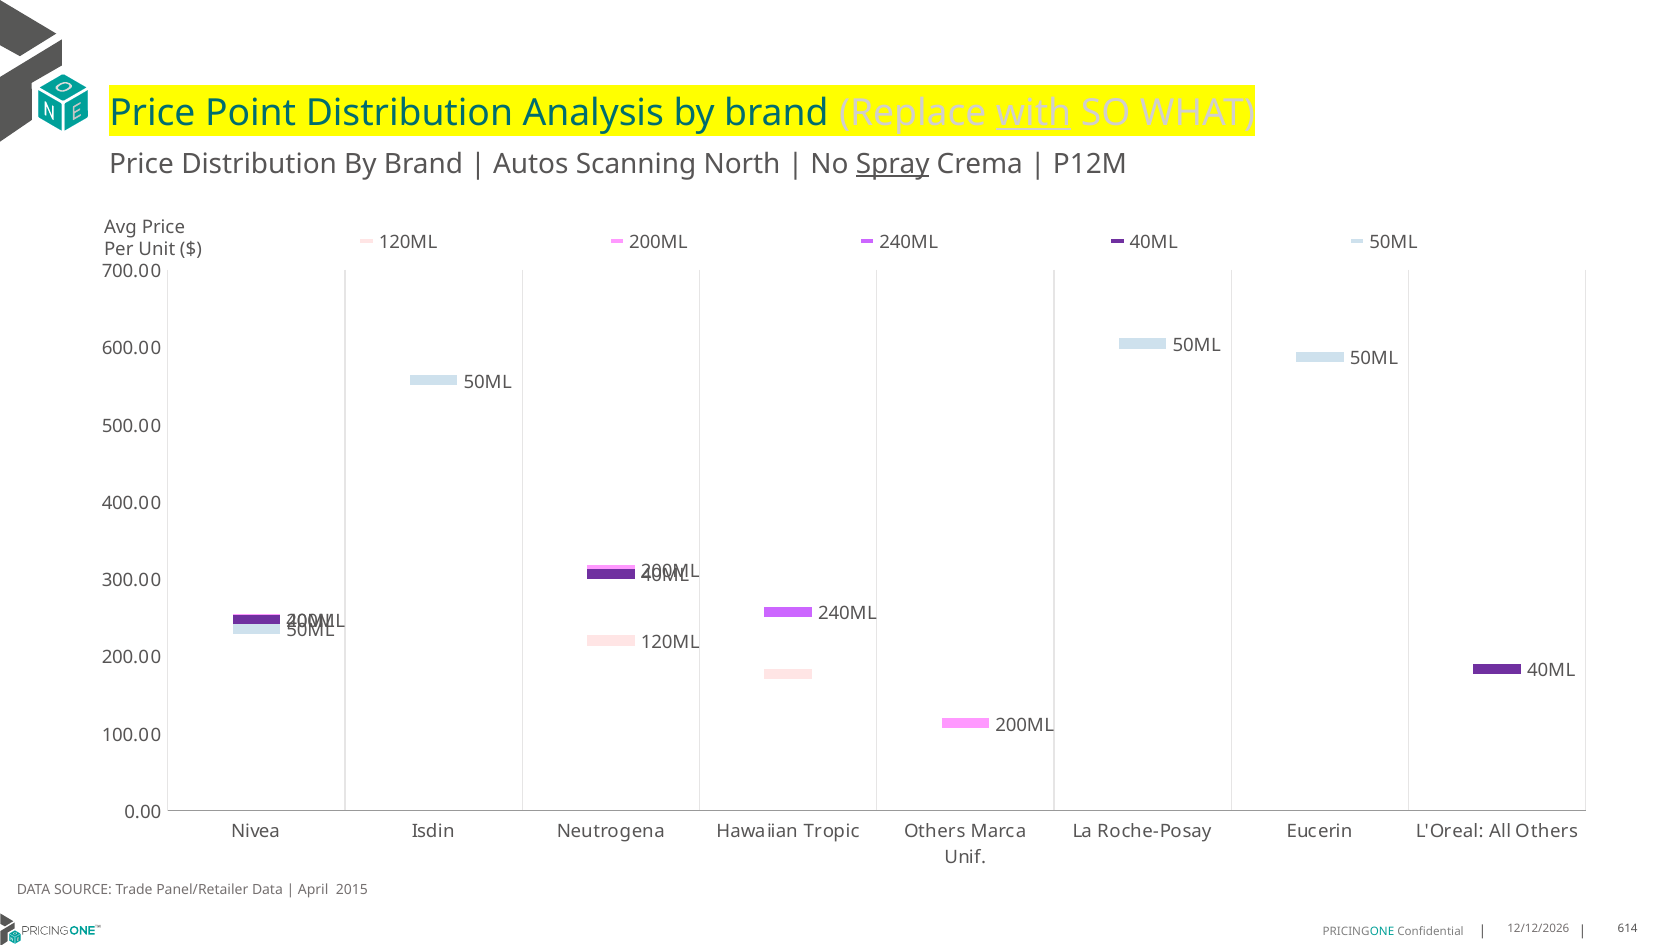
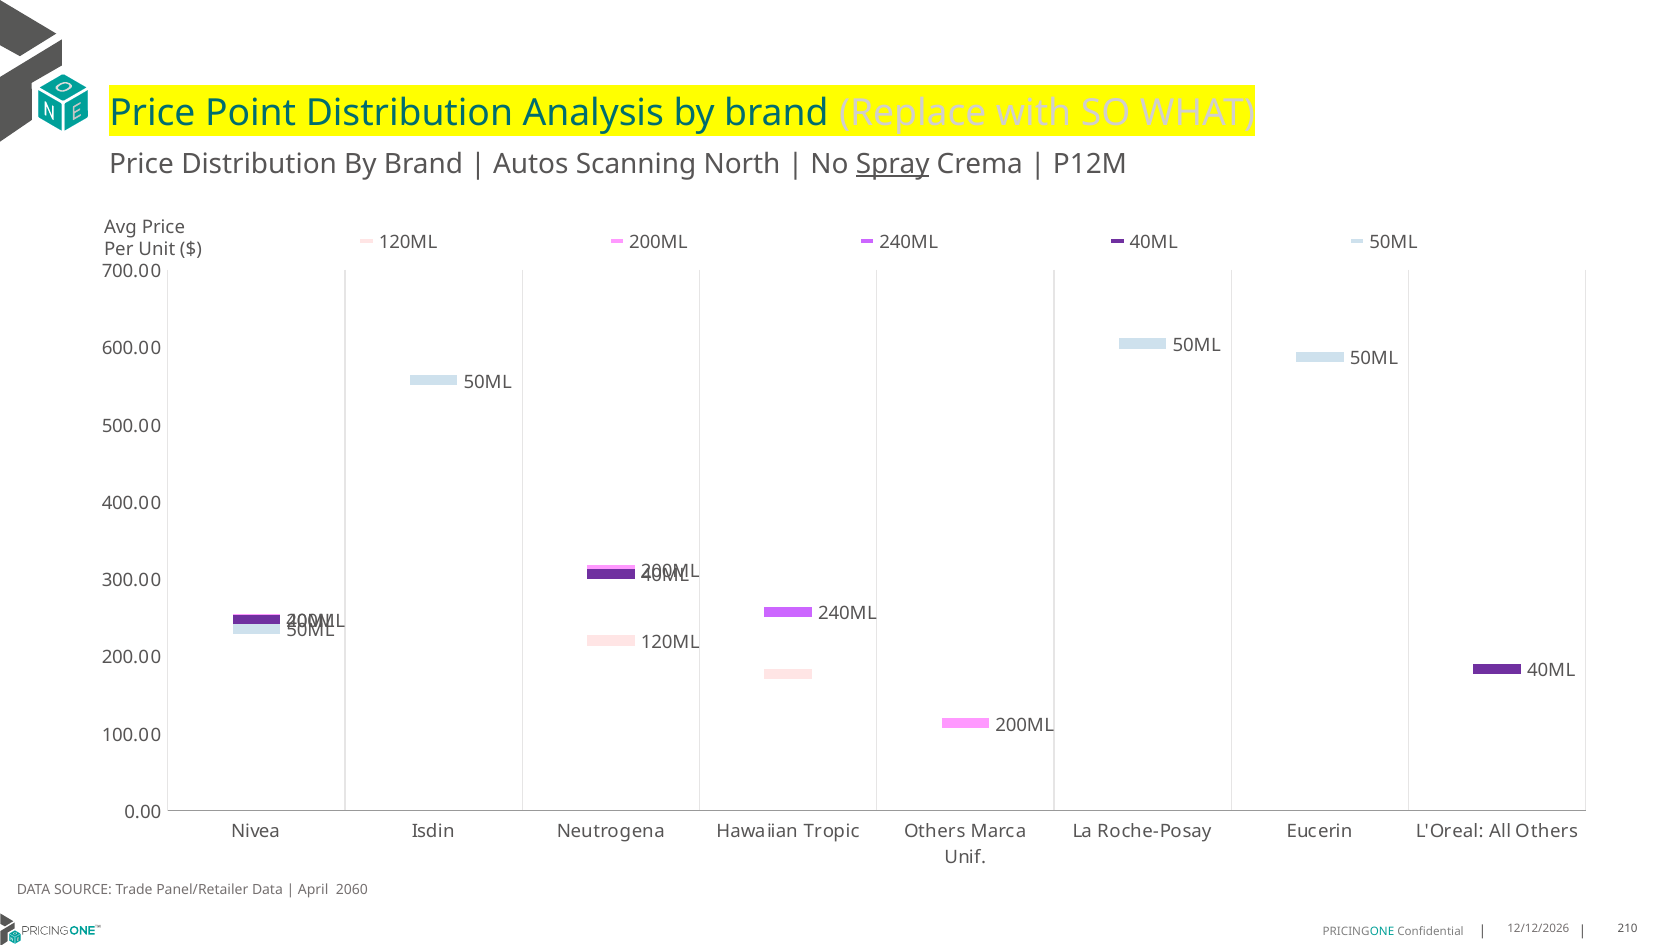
with underline: present -> none (1034, 113)
2015: 2015 -> 2060 (352, 890)
614: 614 -> 210 (1628, 929)
